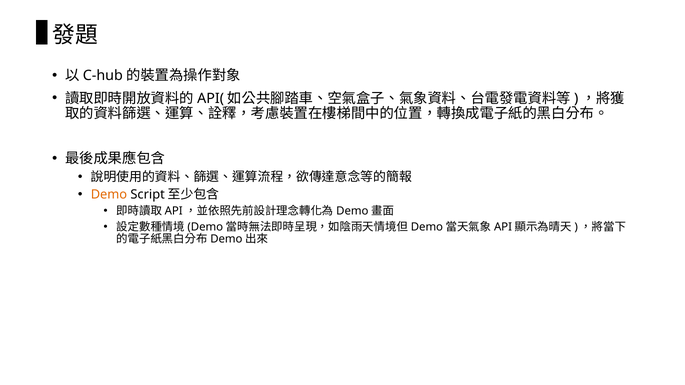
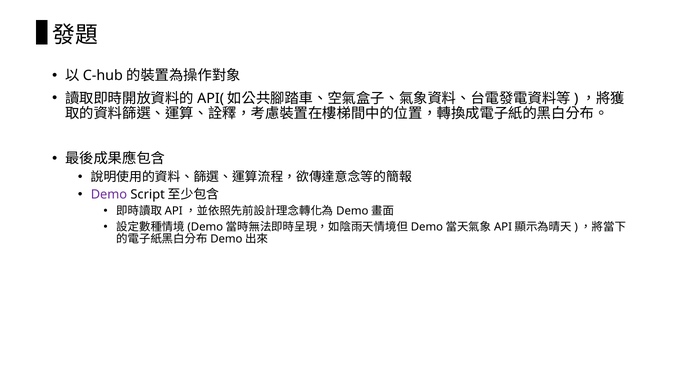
Demo colour: orange -> purple (109, 195)
